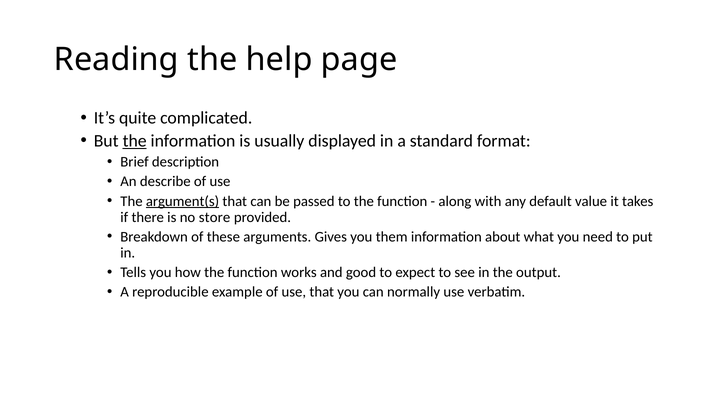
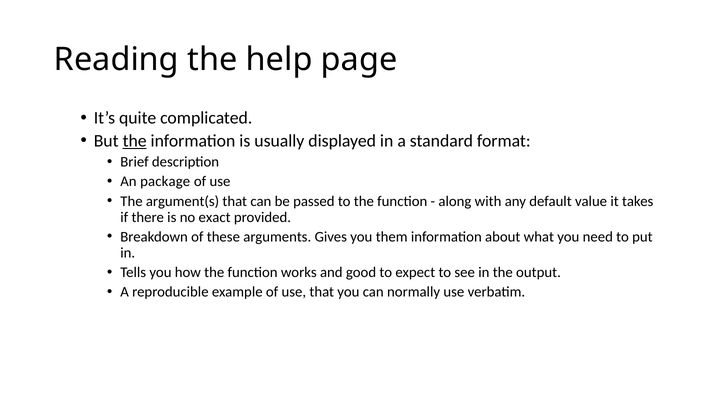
describe: describe -> package (165, 182)
argument(s underline: present -> none (183, 201)
store: store -> exact (215, 217)
